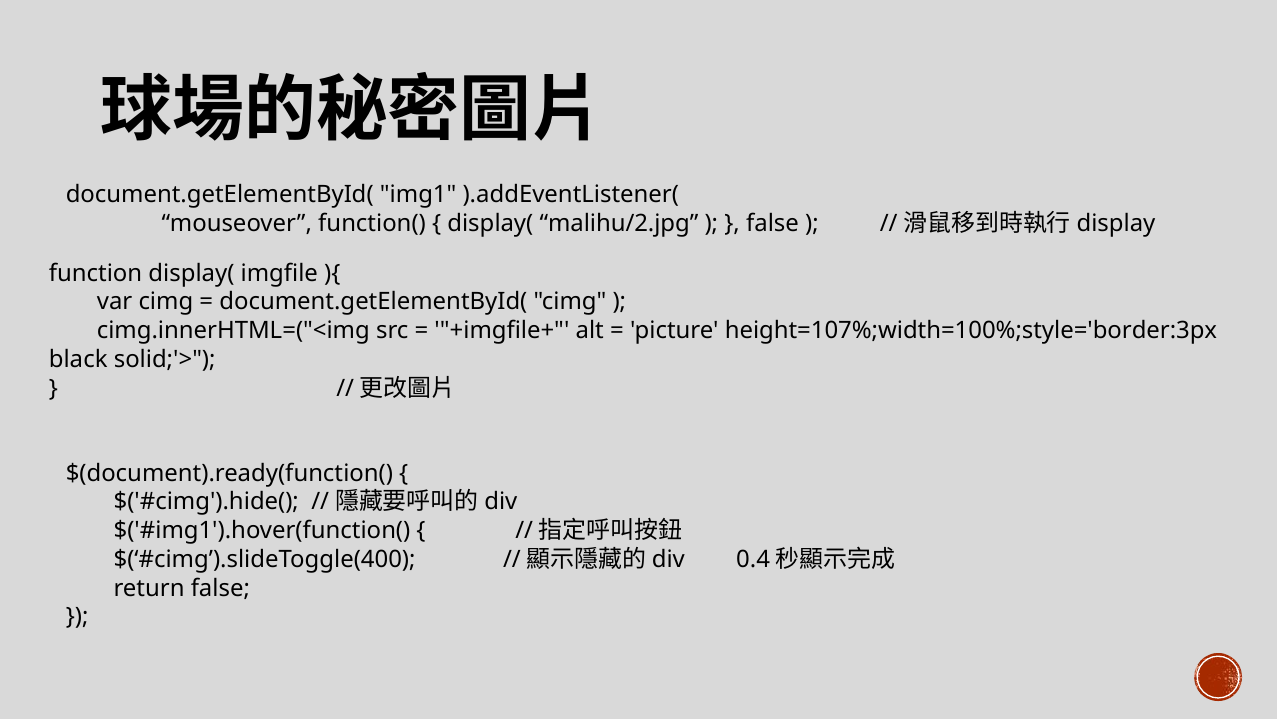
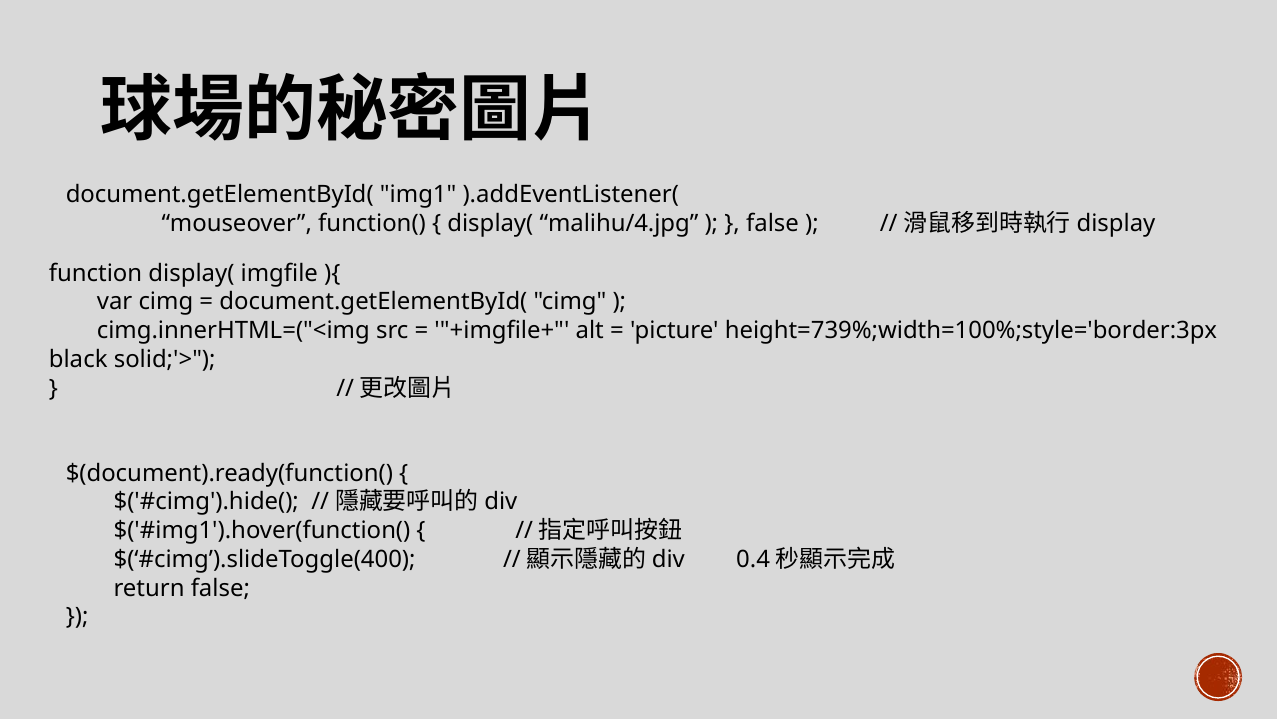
malihu/2.jpg: malihu/2.jpg -> malihu/4.jpg (619, 223)
height=107%;width=100%;style='border:3px: height=107%;width=100%;style='border:3px -> height=739%;width=100%;style='border:3px (971, 330)
